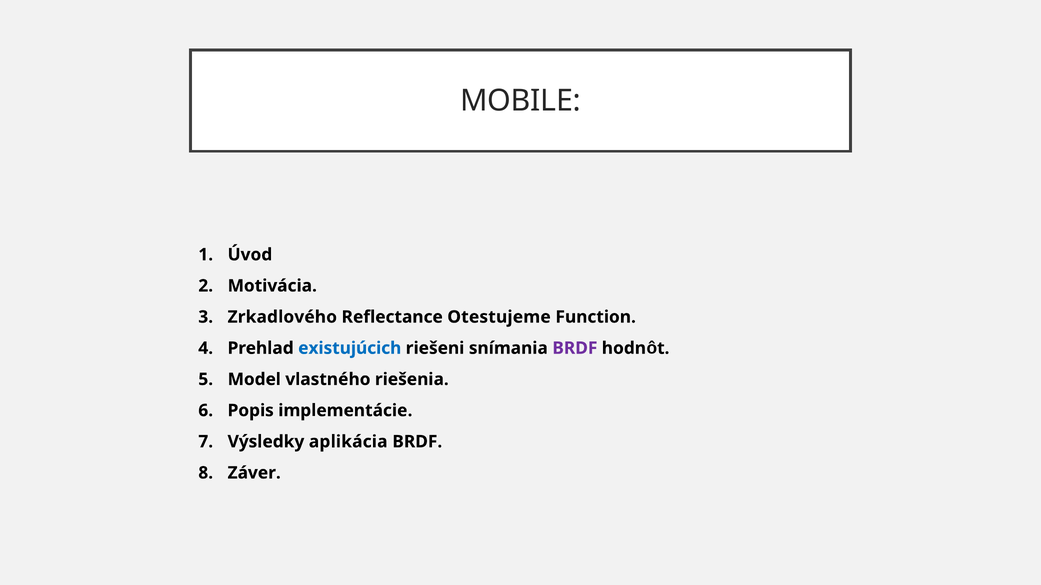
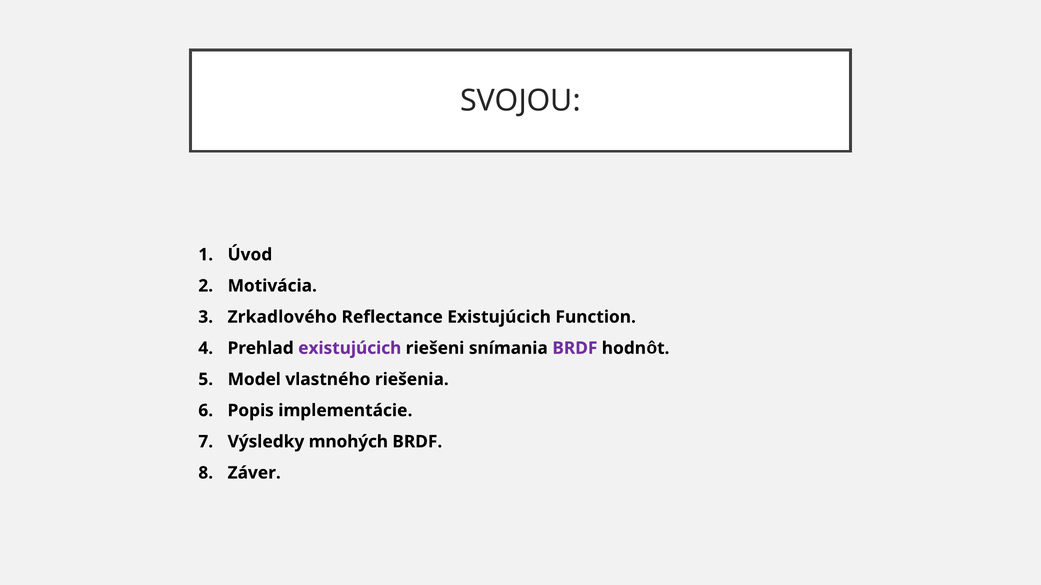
MOBILE: MOBILE -> SVOJOU (520, 101)
Reflectance Otestujeme: Otestujeme -> Existujúcich (499, 317)
existujúcich colour: blue -> purple (350, 348)
aplikácia: aplikácia -> mnohých (348, 442)
